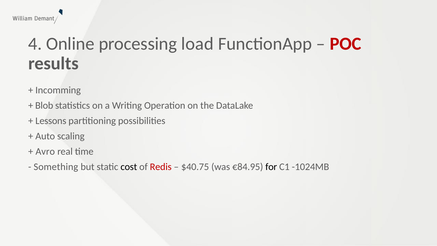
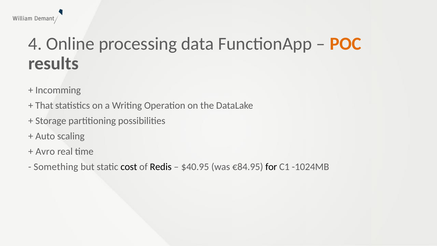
load: load -> data (198, 44)
POC colour: red -> orange (345, 44)
Blob: Blob -> That (44, 105)
Lessons: Lessons -> Storage (51, 121)
Redis colour: red -> black (161, 167)
$40.75: $40.75 -> $40.95 (195, 167)
